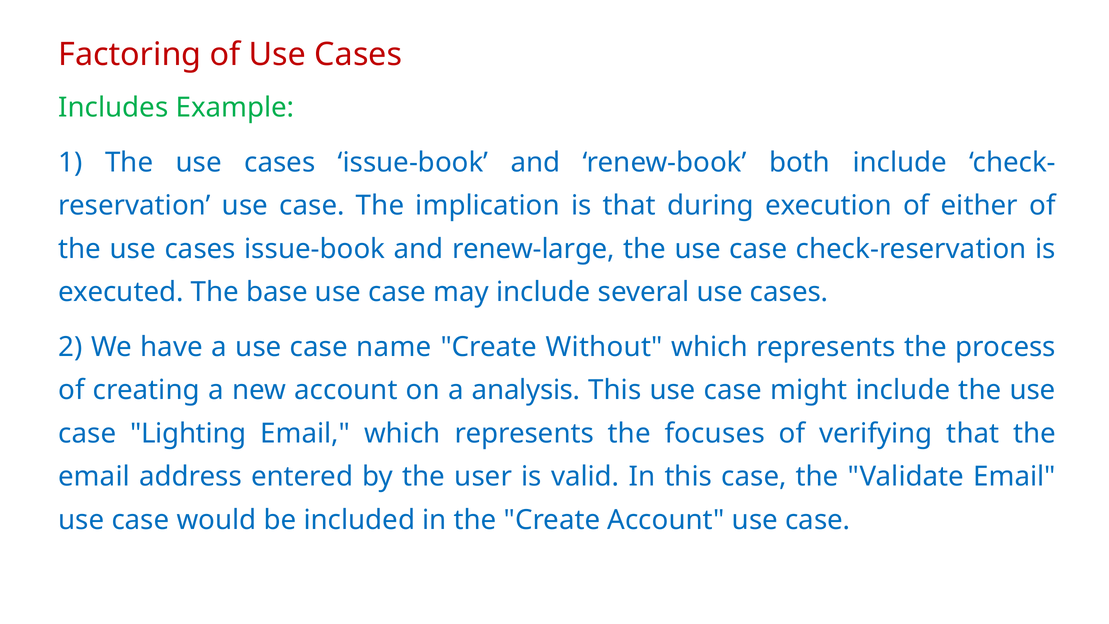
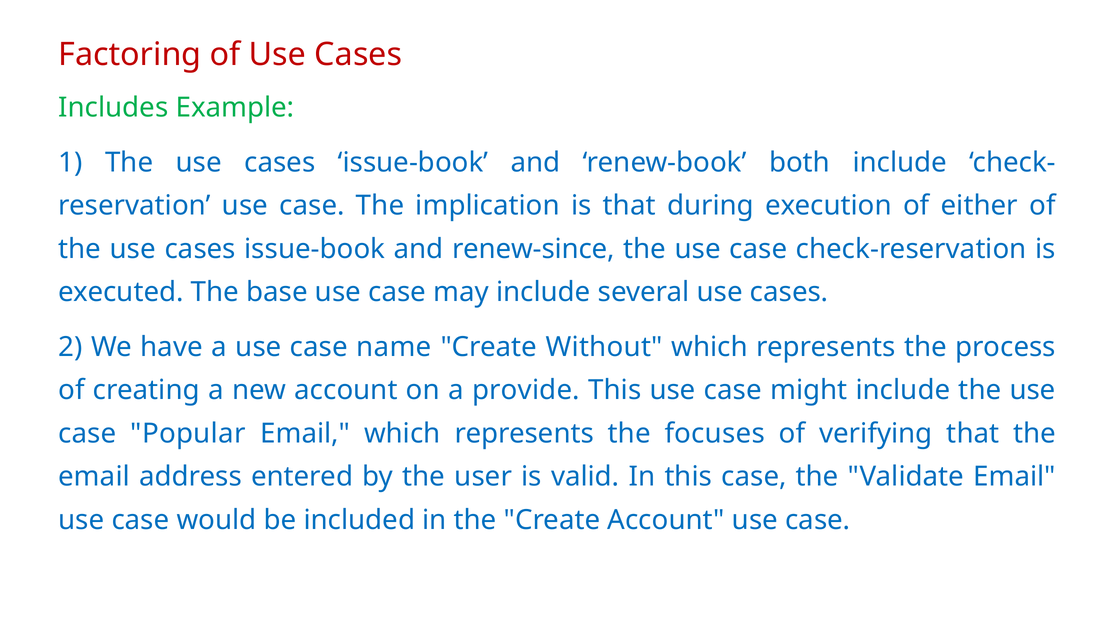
renew-large: renew-large -> renew-since (533, 249)
analysis: analysis -> provide (526, 390)
Lighting: Lighting -> Popular (188, 433)
